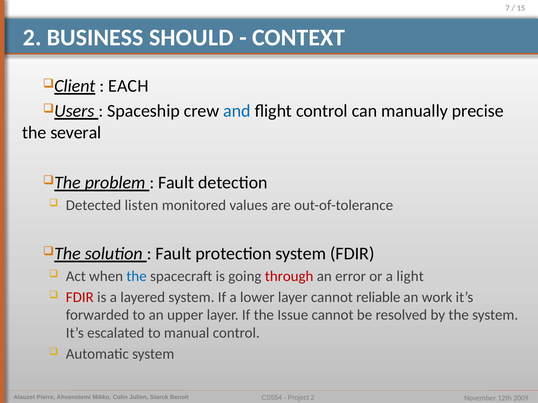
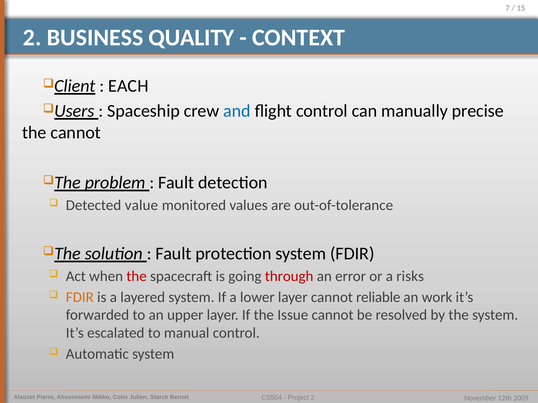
SHOULD: SHOULD -> QUALITY (191, 38)
the several: several -> cannot (76, 133)
listen: listen -> value (141, 205)
the colour: blue -> red (137, 277)
light: light -> risks (410, 277)
FDIR colour: red -> orange (80, 297)
